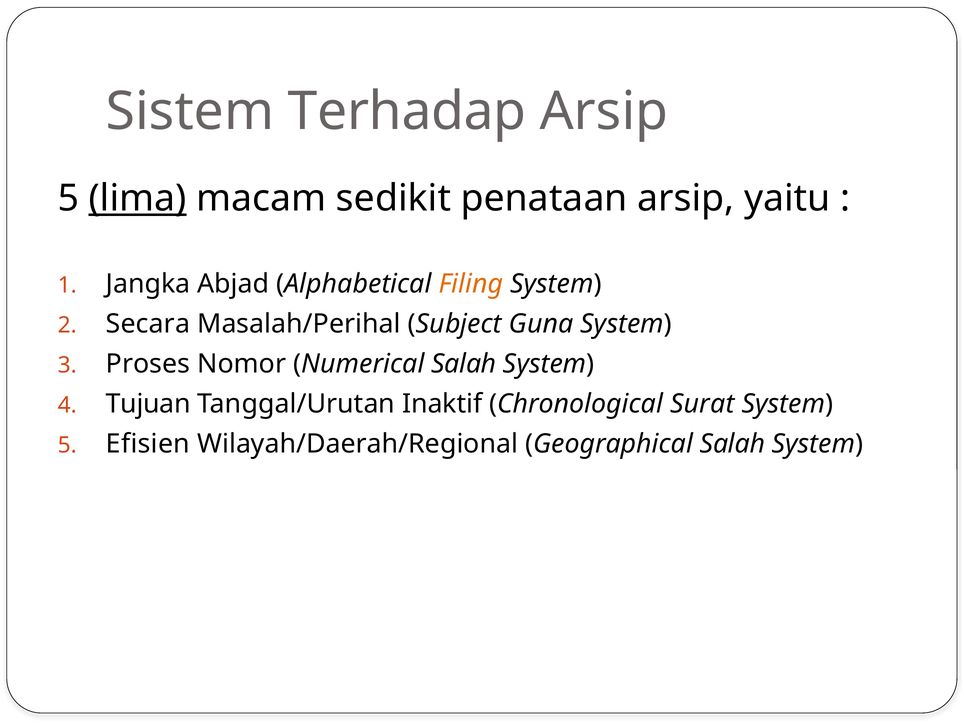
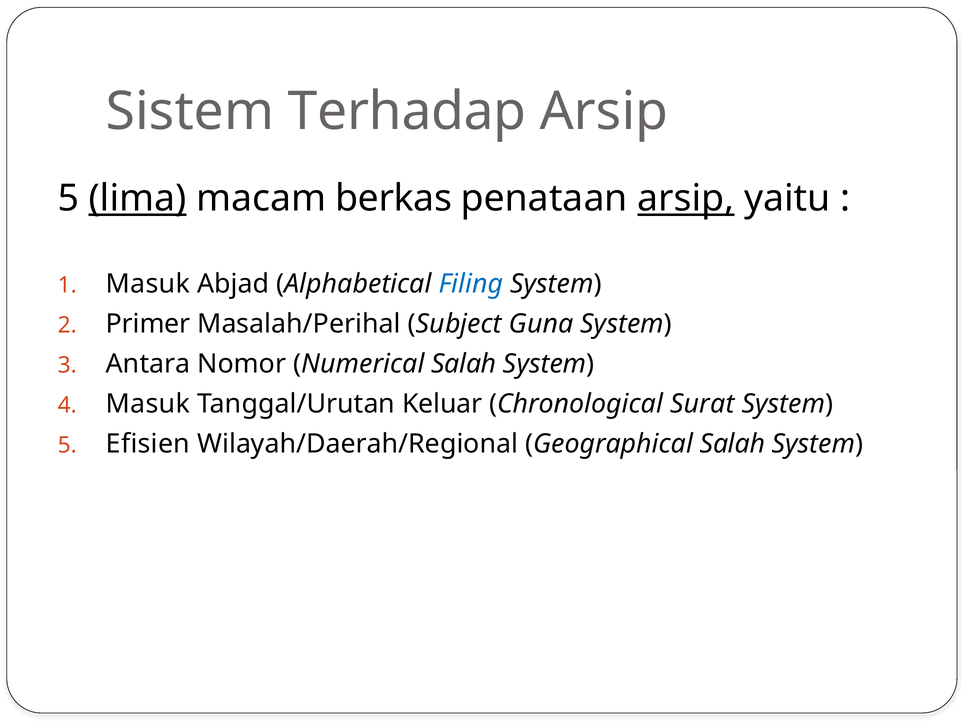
sedikit: sedikit -> berkas (394, 199)
arsip underline: none -> present (686, 199)
Jangka: Jangka -> Masuk (148, 284)
Filing colour: orange -> blue (471, 284)
Secara: Secara -> Primer (148, 324)
Proses: Proses -> Antara (148, 364)
Tujuan: Tujuan -> Masuk (148, 404)
Inaktif: Inaktif -> Keluar (442, 404)
